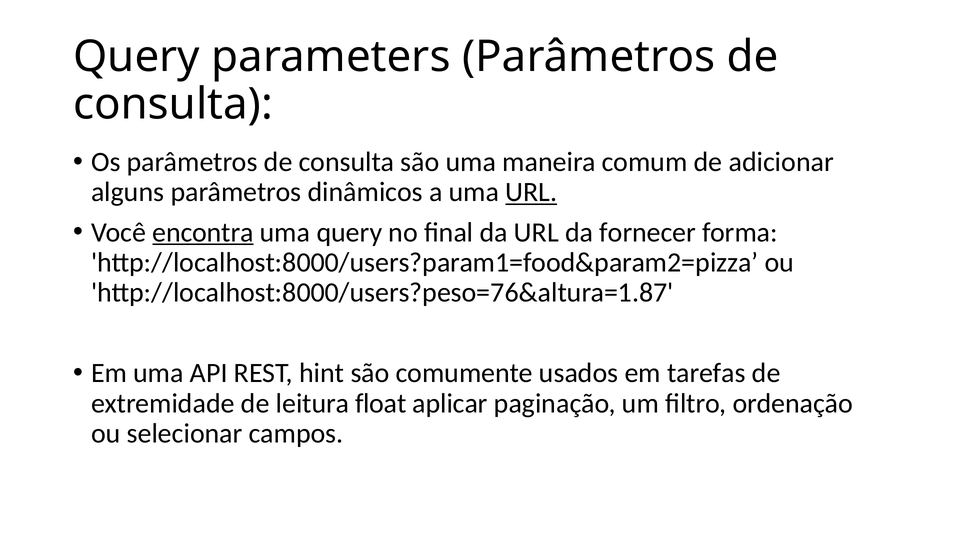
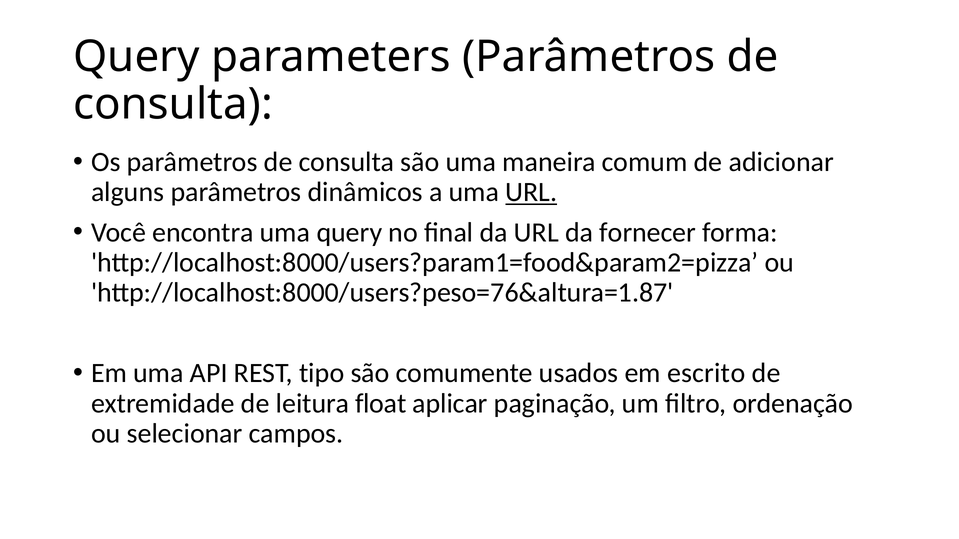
encontra underline: present -> none (203, 233)
hint: hint -> tipo (322, 373)
tarefas: tarefas -> escrito (706, 373)
